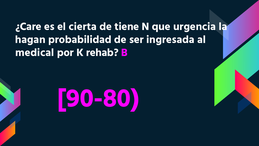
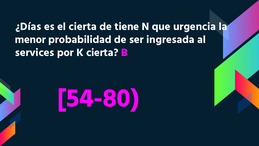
¿Care: ¿Care -> ¿Días (28, 26)
hagan: hagan -> menor (30, 39)
medical: medical -> services (35, 52)
K rehab: rehab -> cierta (102, 52)
90-80: 90-80 -> 54-80 (98, 98)
